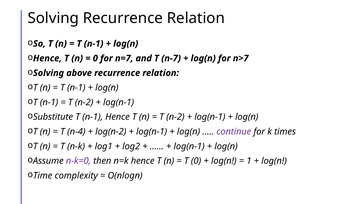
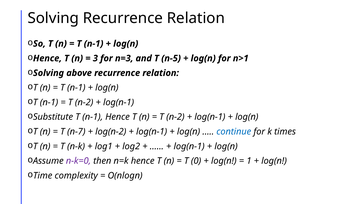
0: 0 -> 3 (95, 58)
n=7: n=7 -> n=3 (124, 58)
n-7: n-7 -> n-5 (171, 58)
n>7: n>7 -> n>1 (241, 58)
n-4: n-4 -> n-7 (76, 131)
continue colour: purple -> blue (234, 131)
